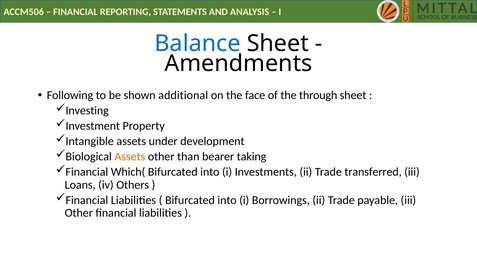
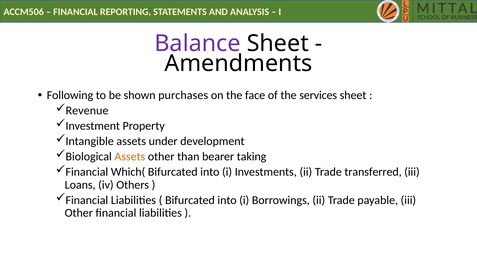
Balance colour: blue -> purple (198, 43)
additional: additional -> purchases (183, 95)
through: through -> services (318, 95)
Investing: Investing -> Revenue (87, 111)
